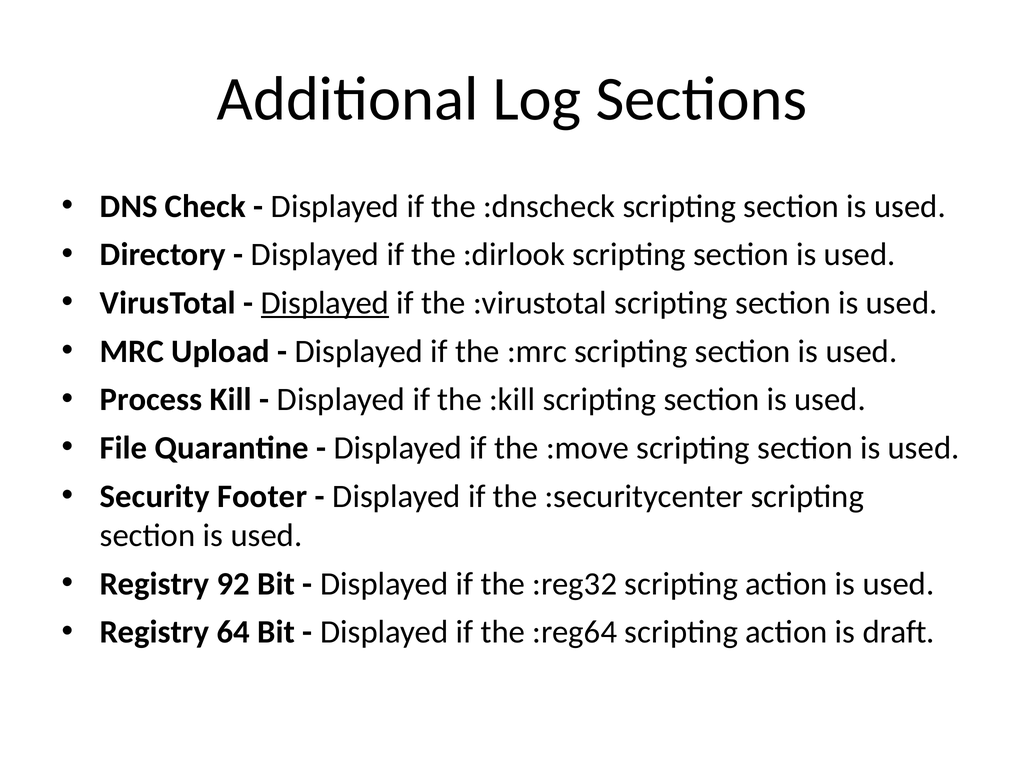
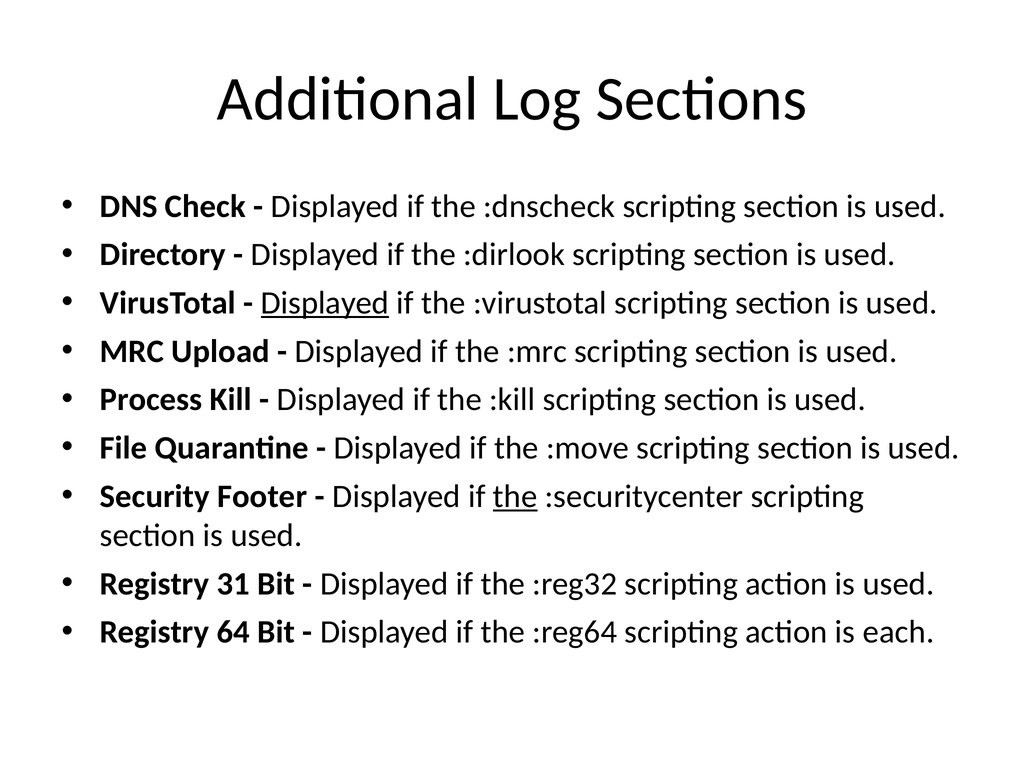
the underline: none -> present (515, 497)
92: 92 -> 31 (233, 584)
draft: draft -> each (898, 633)
